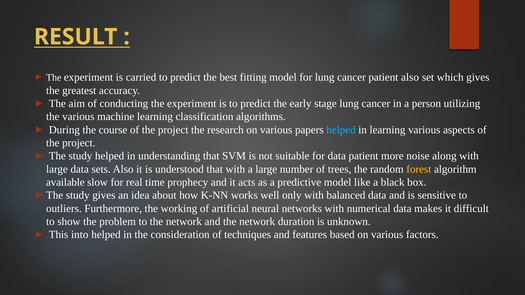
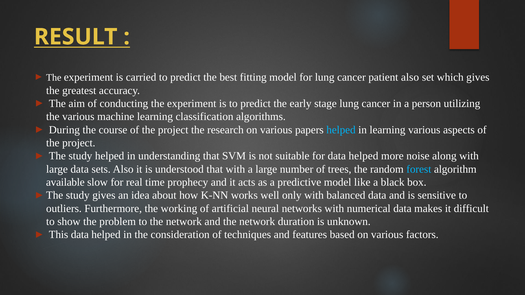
for data patient: patient -> helped (363, 156)
forest colour: yellow -> light blue (419, 169)
This into: into -> data (80, 235)
